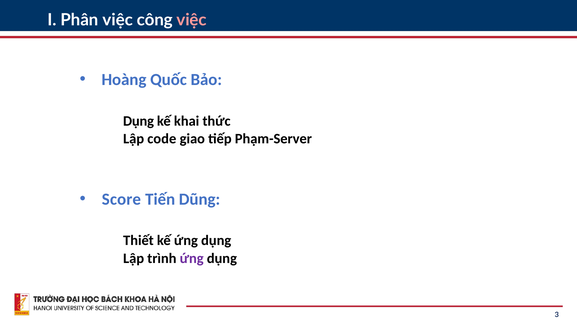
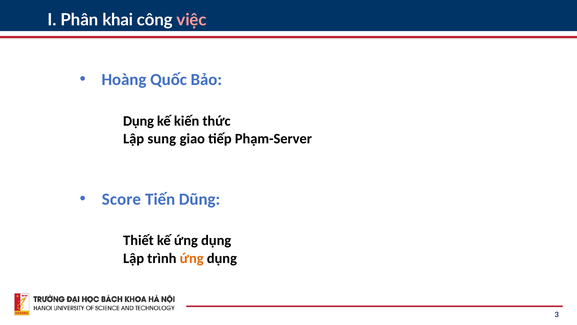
Phân việc: việc -> khai (118, 20)
khai: khai -> kiến (187, 121)
code: code -> sung (162, 139)
ứng colour: purple -> orange (192, 258)
